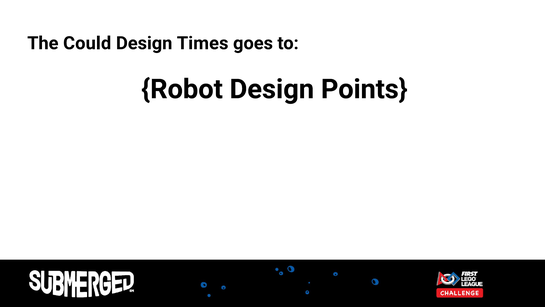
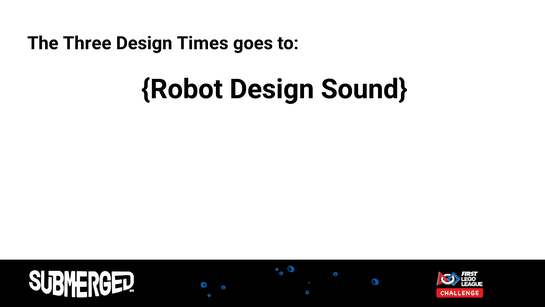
Could: Could -> Three (87, 43)
Points: Points -> Sound (364, 89)
